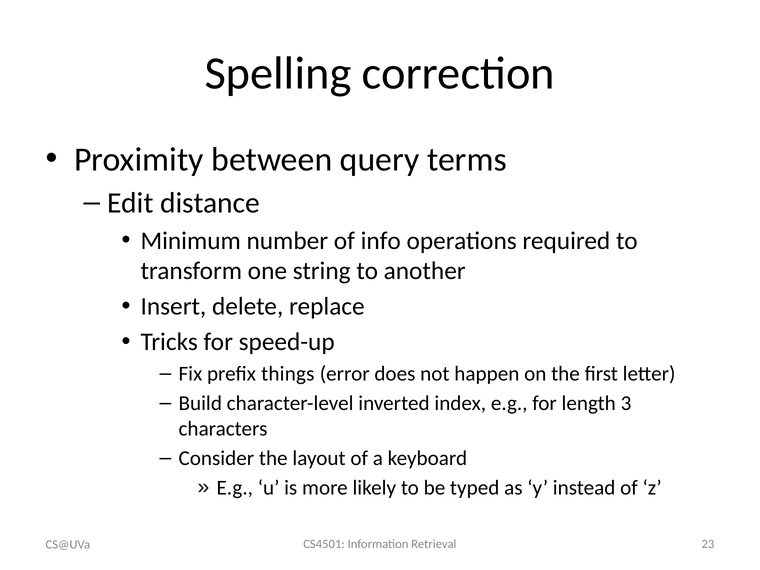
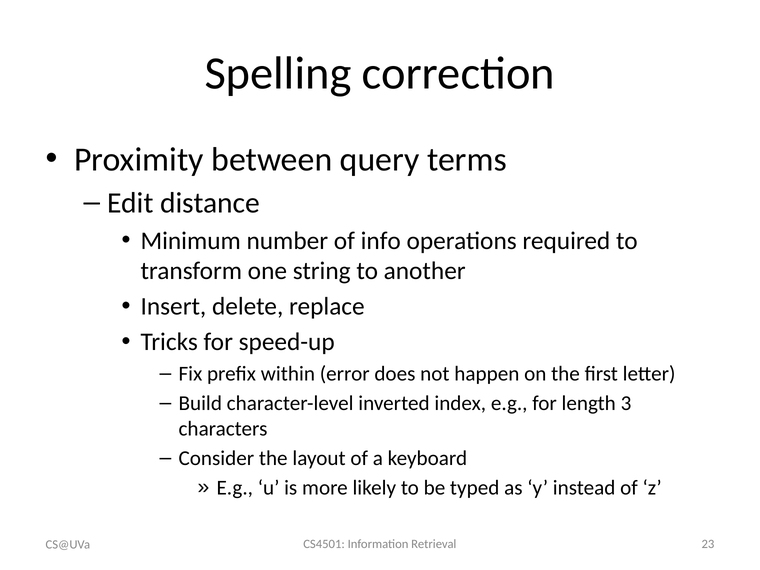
things: things -> within (288, 374)
